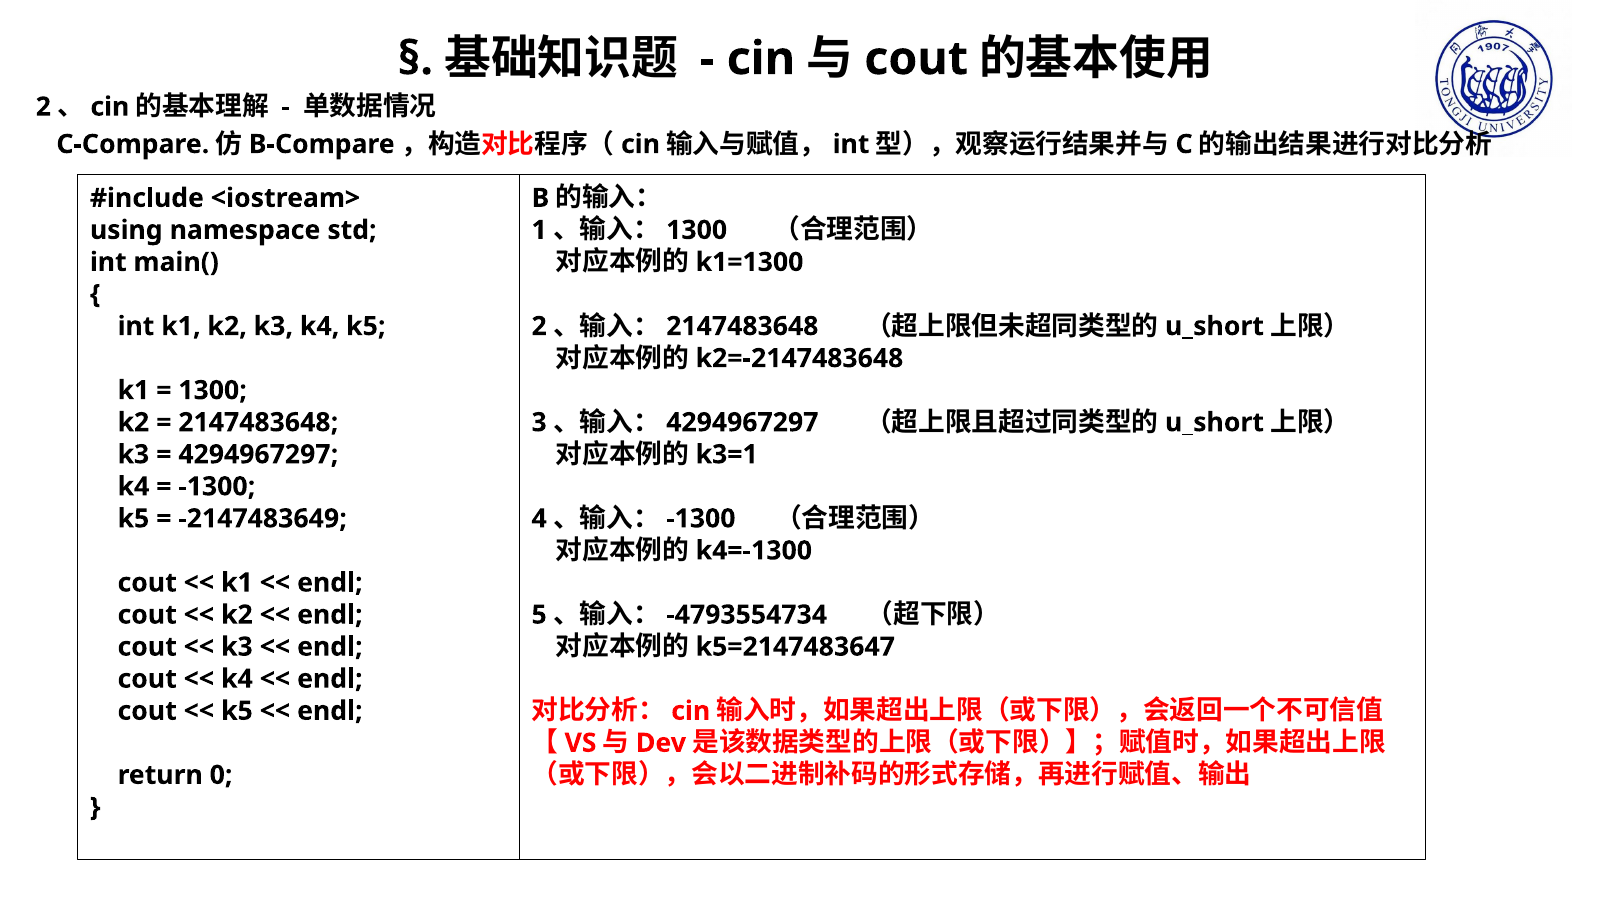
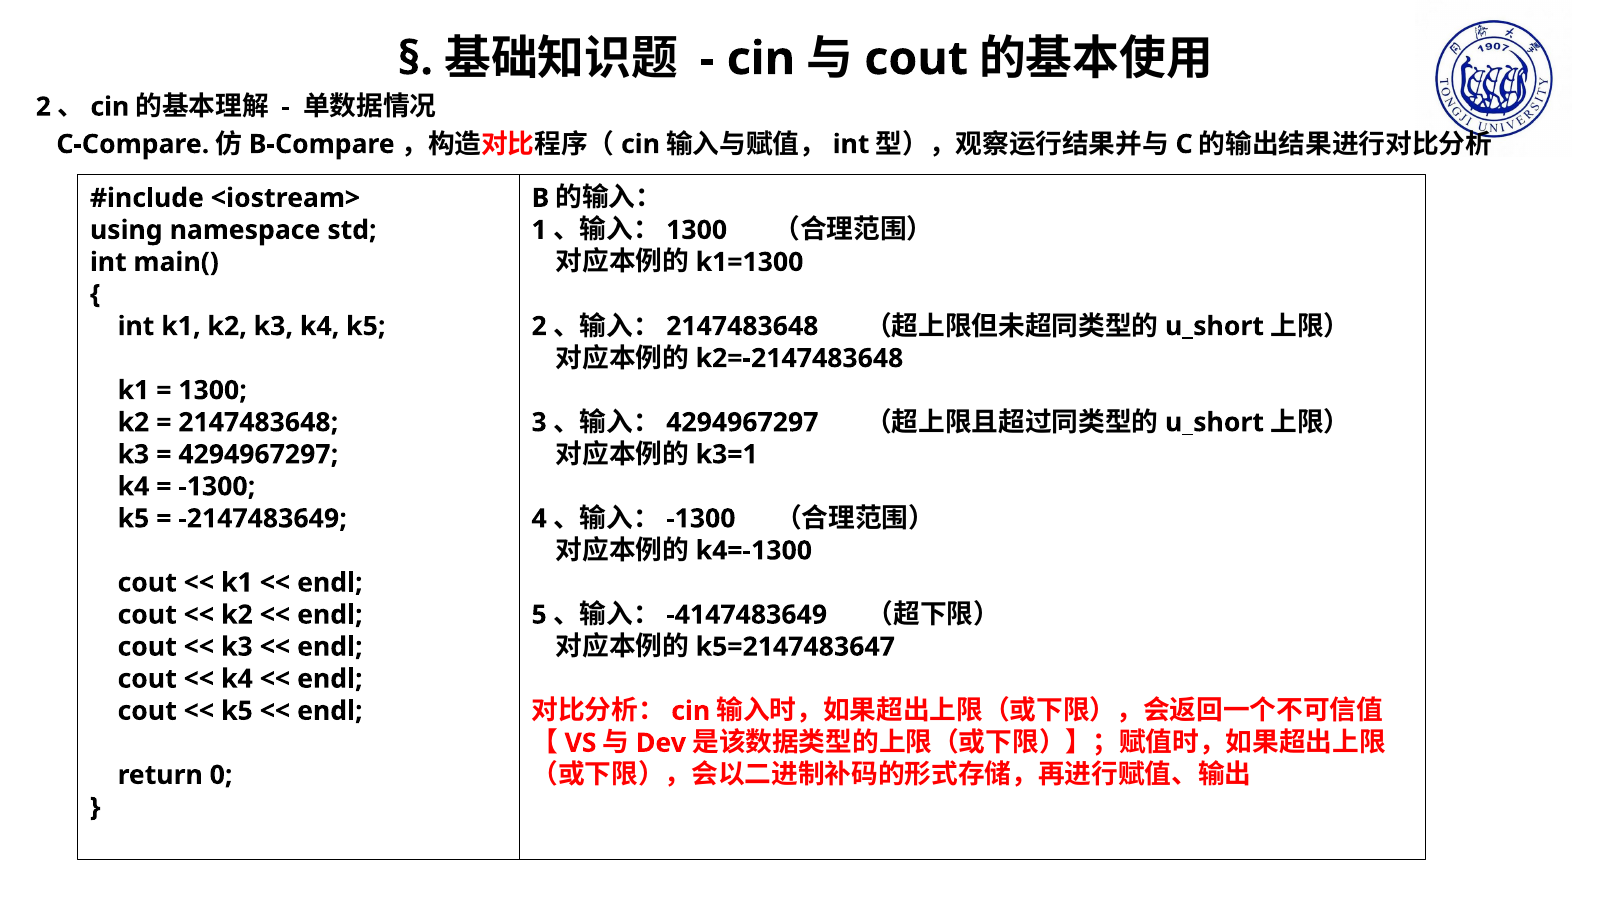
-4793554734: -4793554734 -> -4147483649 (747, 615)
